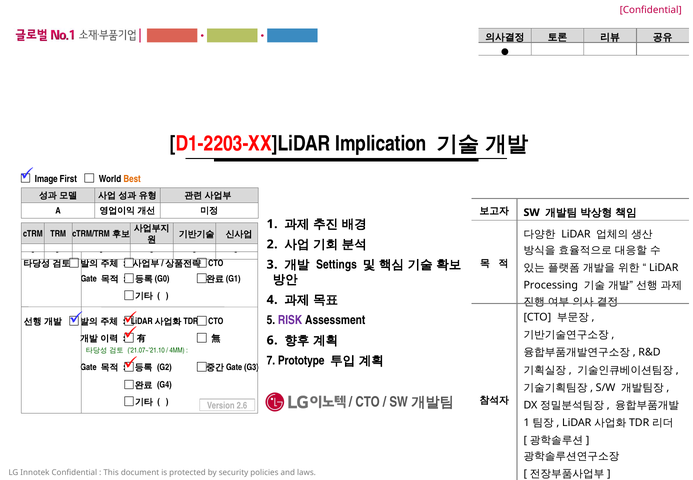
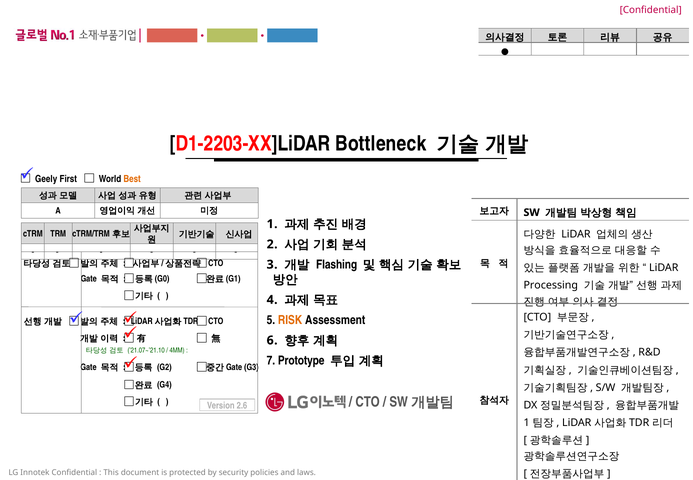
Implication: Implication -> Bottleneck (381, 144)
Image: Image -> Geely (46, 179)
Settings: Settings -> Flashing (337, 264)
RISK colour: purple -> orange (290, 320)
